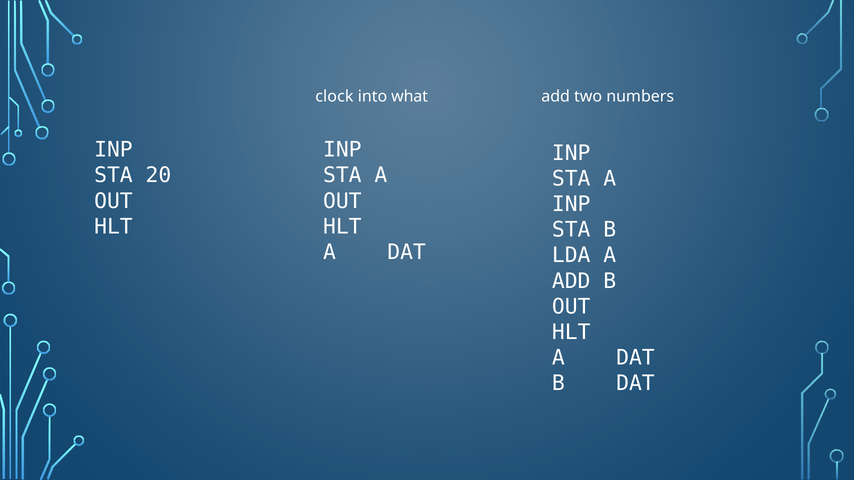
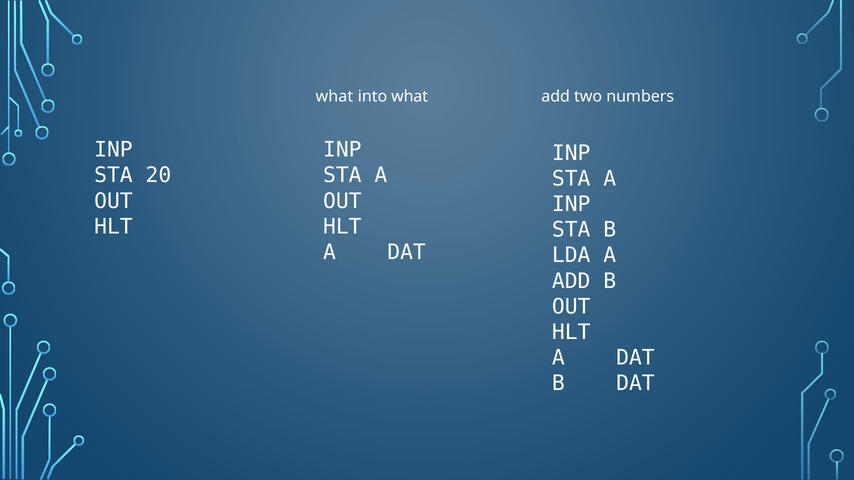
clock: clock -> what (334, 97)
